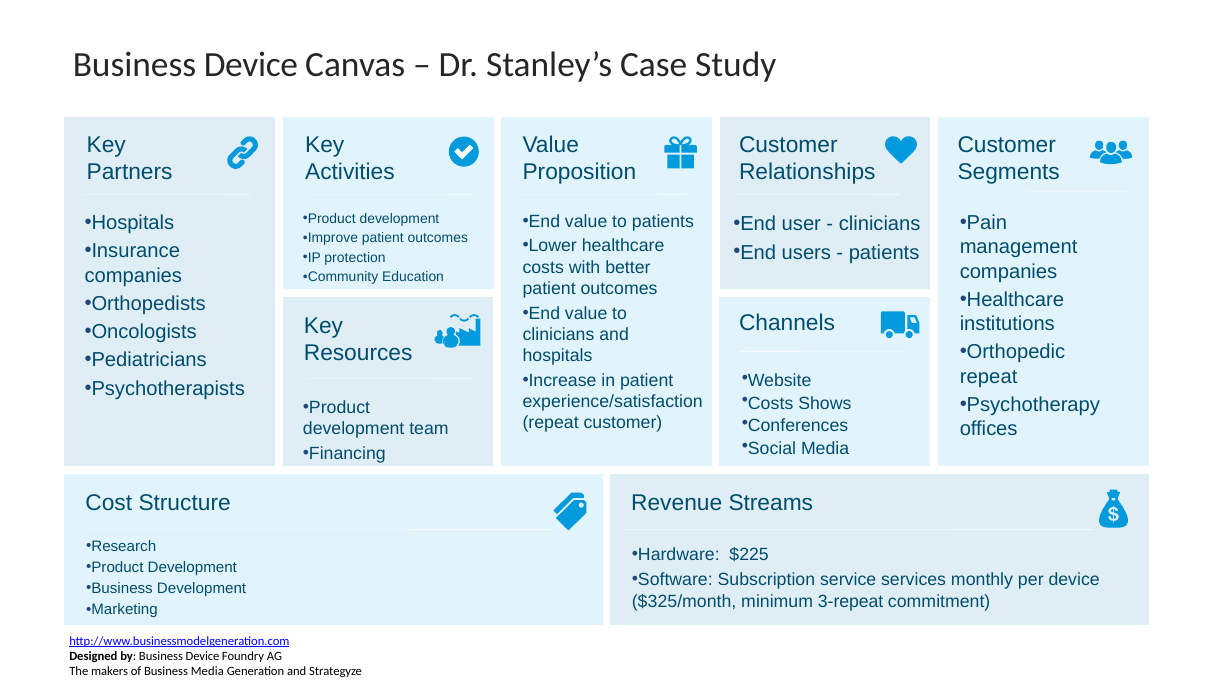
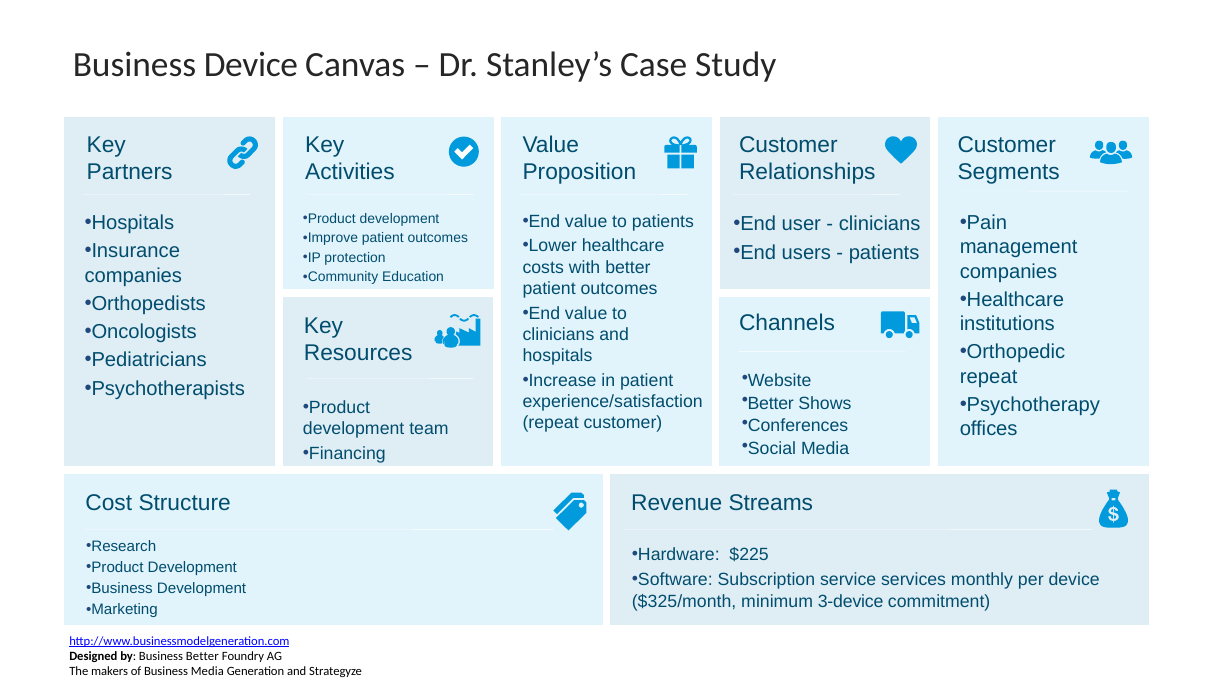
Costs: Costs -> Better (771, 403)
3-repeat: 3-repeat -> 3-device (851, 602)
by Business Device: Device -> Better (202, 657)
